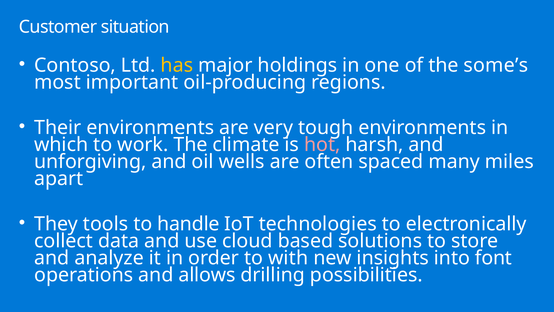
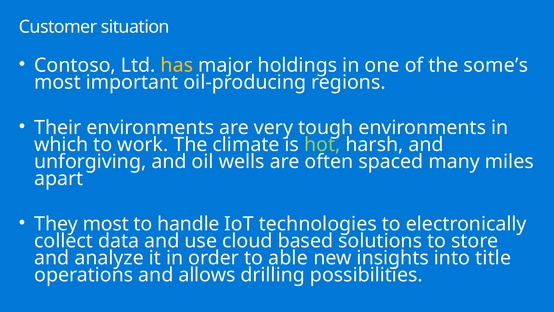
hot colour: pink -> light green (322, 145)
They tools: tools -> most (106, 224)
with: with -> able (288, 258)
font: font -> title (493, 258)
